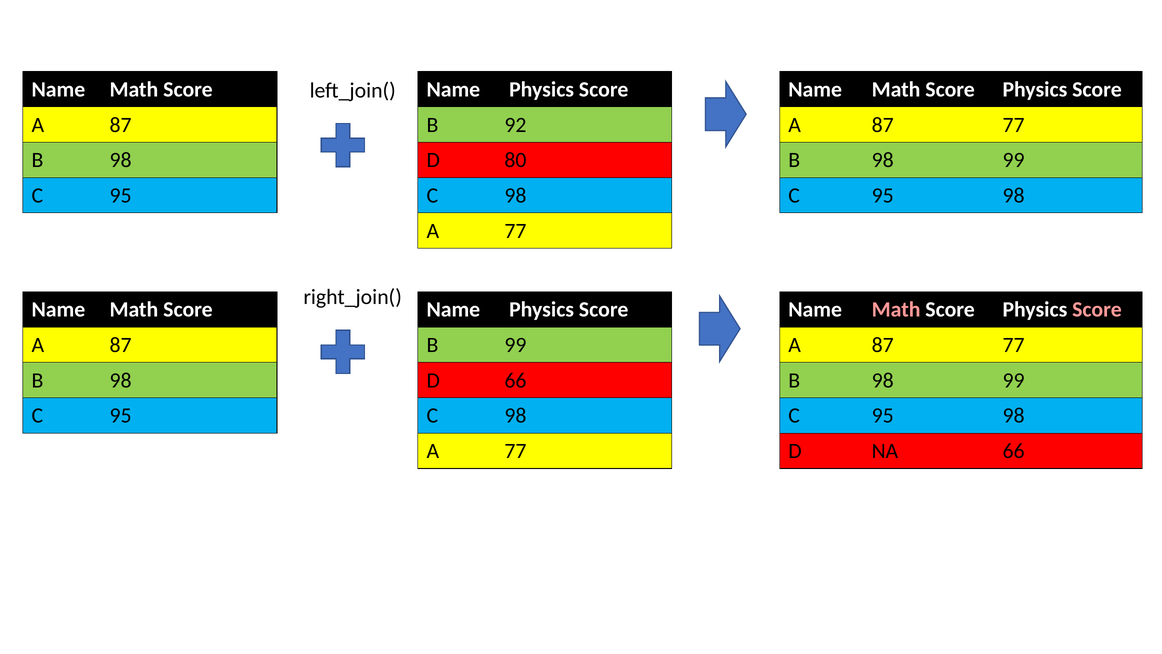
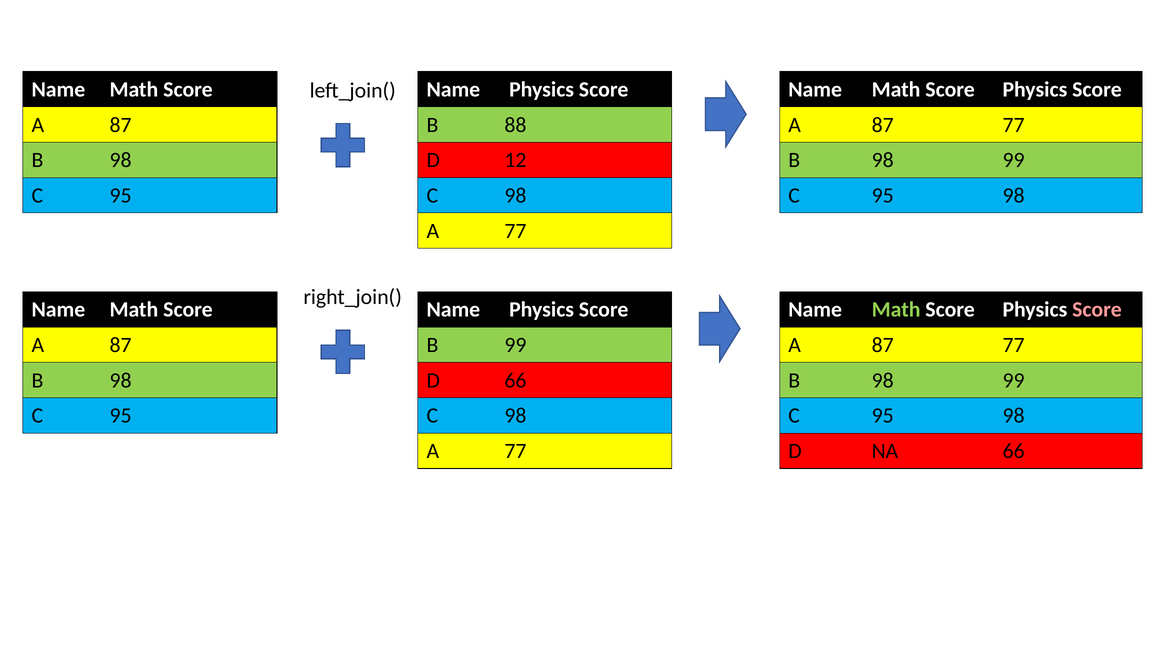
92: 92 -> 88 (515, 125)
80: 80 -> 12 (515, 160)
Math colour: pink -> light green (896, 309)
